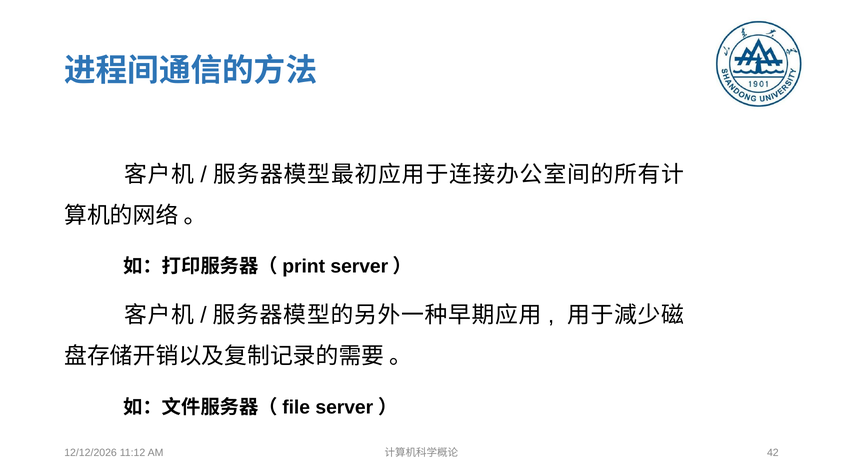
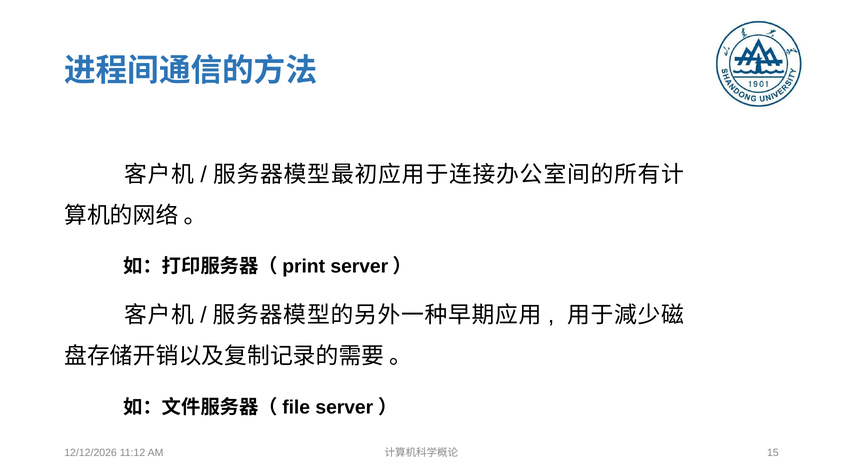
42: 42 -> 15 (773, 453)
